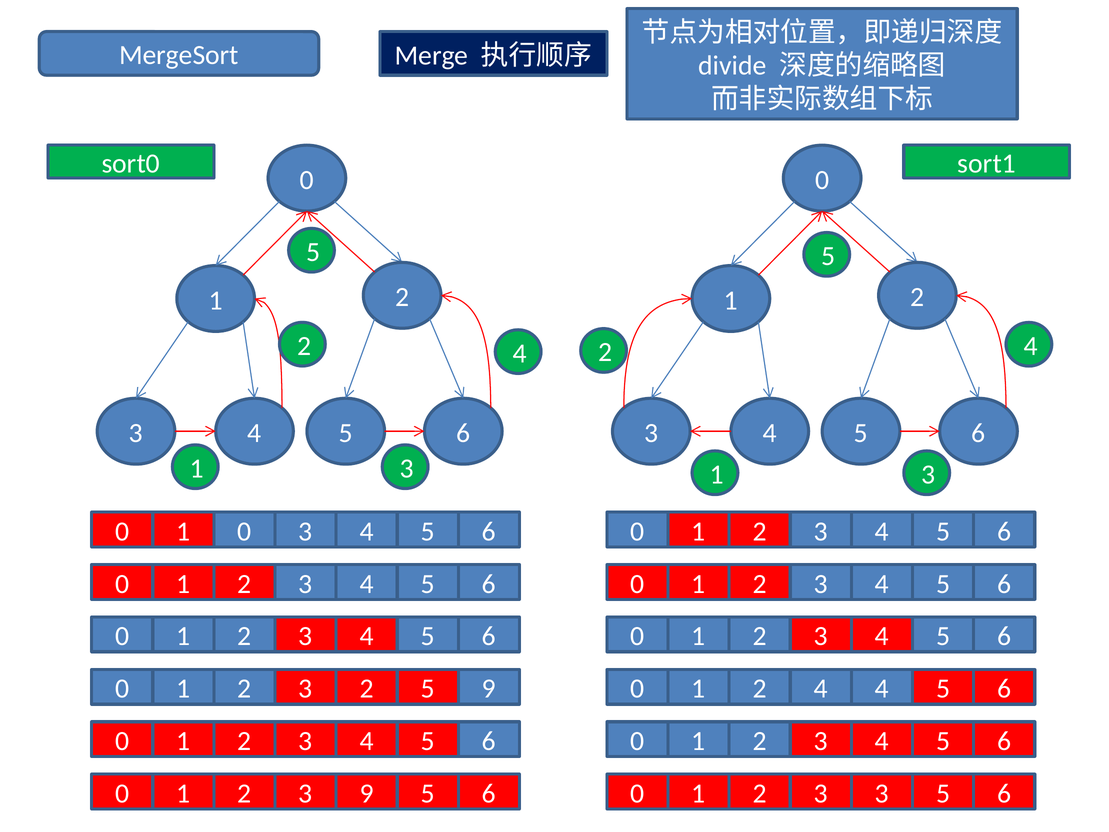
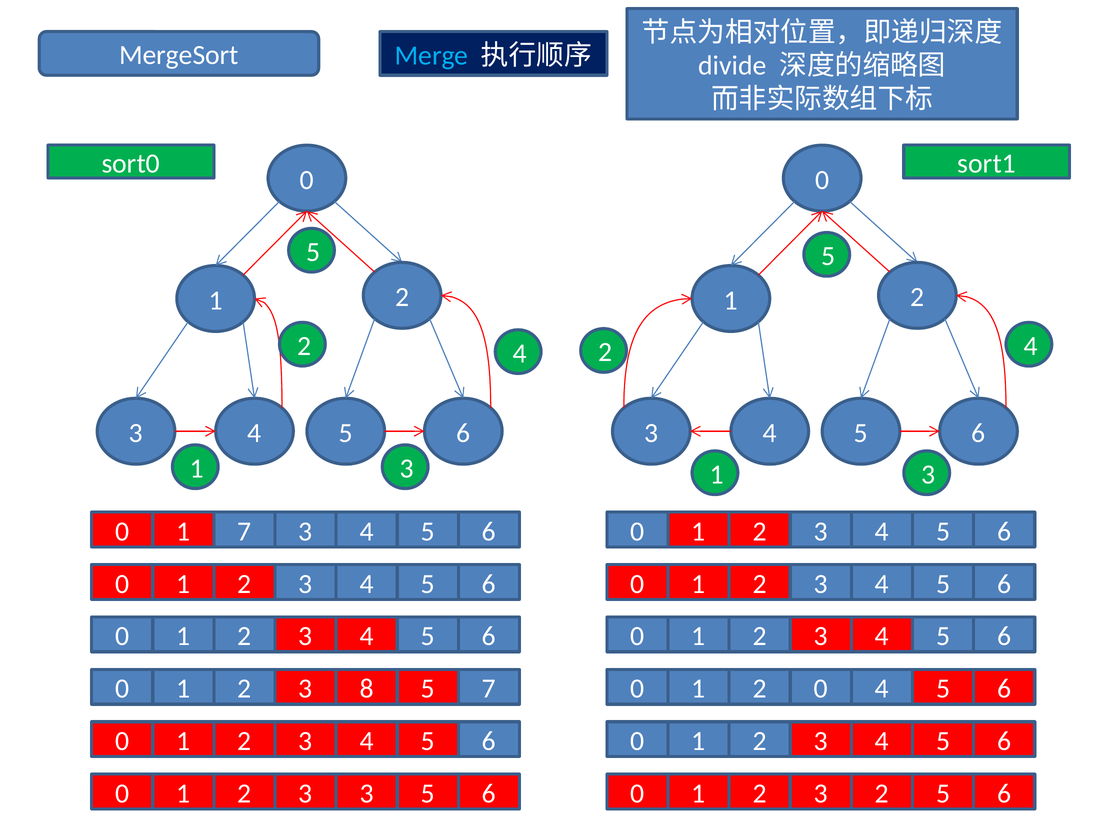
Merge colour: white -> light blue (432, 55)
1 0: 0 -> 7 (244, 531)
3 2: 2 -> 8 (367, 689)
5 9: 9 -> 7 (489, 689)
2 4: 4 -> 0 (821, 689)
3 9: 9 -> 3 (367, 793)
3 3: 3 -> 2 (882, 793)
